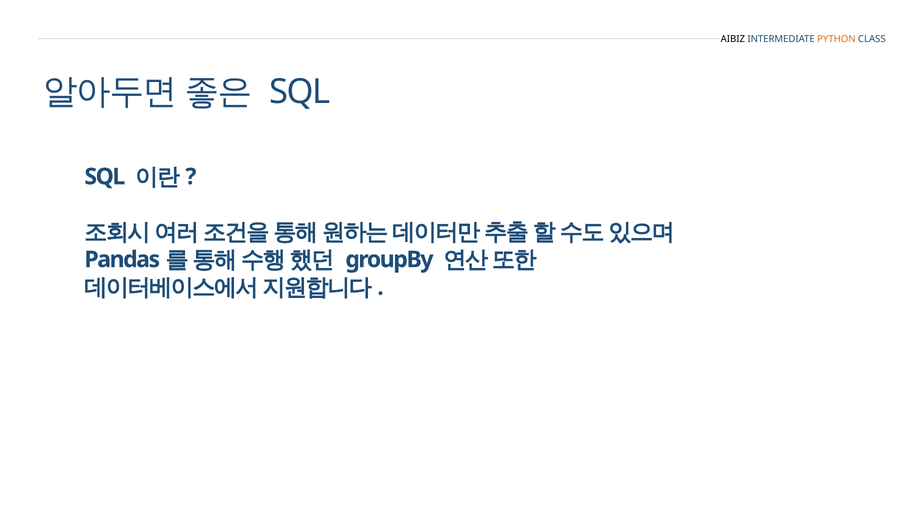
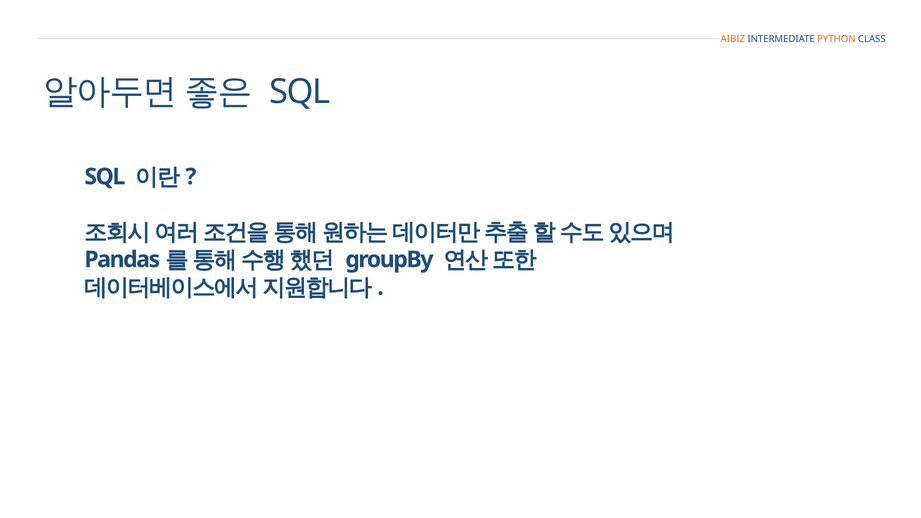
AIBIZ colour: black -> orange (733, 39)
